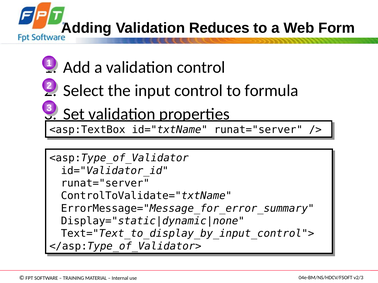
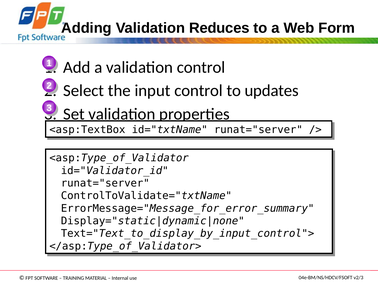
formula: formula -> updates (272, 91)
